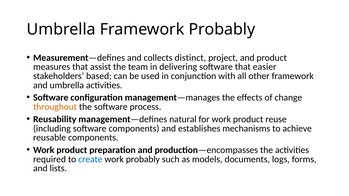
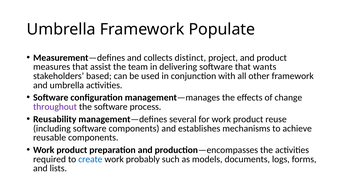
Framework Probably: Probably -> Populate (222, 29)
easier: easier -> wants (265, 67)
throughout colour: orange -> purple (55, 107)
natural: natural -> several (183, 119)
